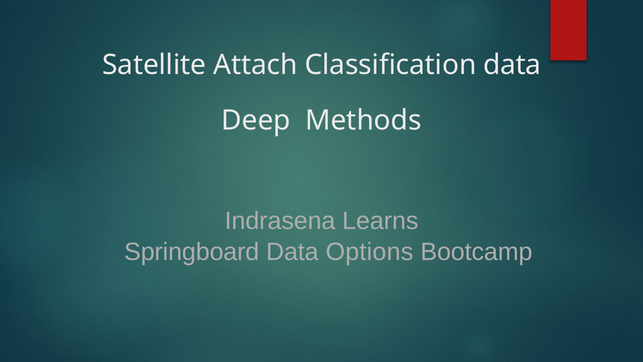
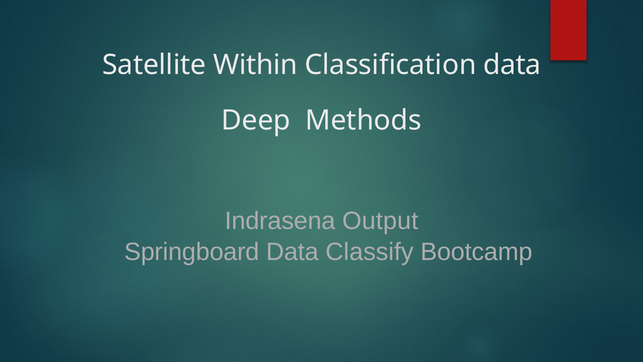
Attach: Attach -> Within (255, 65)
Learns: Learns -> Output (380, 221)
Options: Options -> Classify (370, 252)
